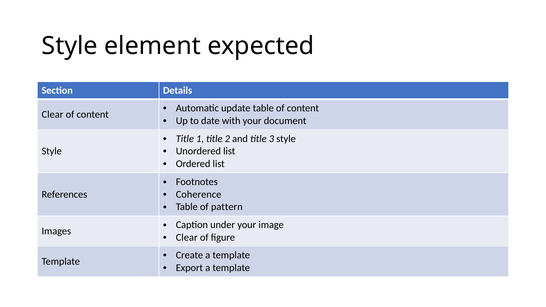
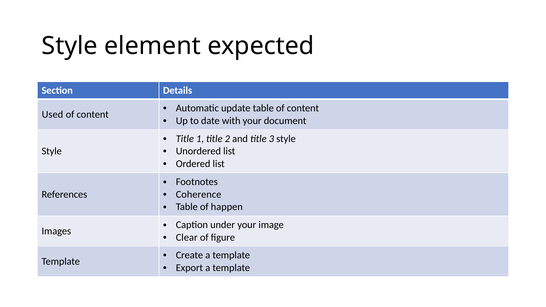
Clear: Clear -> Used (52, 115)
pattern: pattern -> happen (227, 207)
